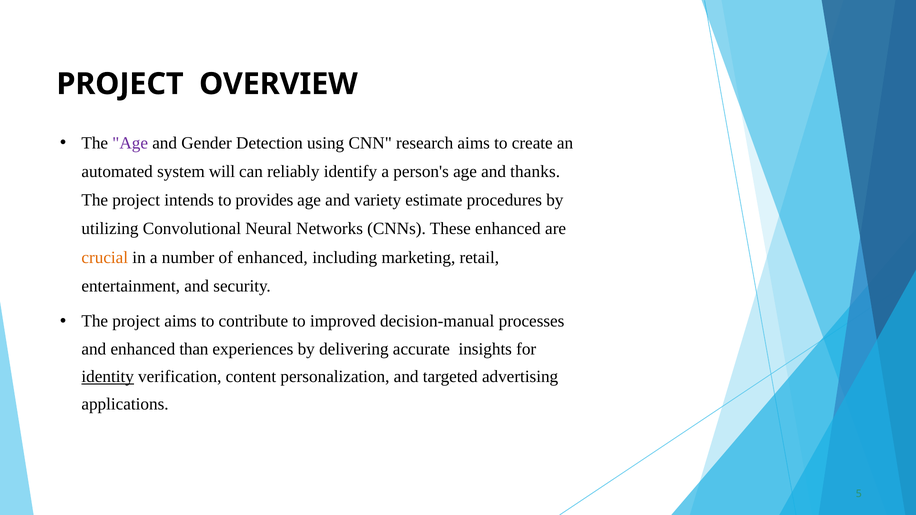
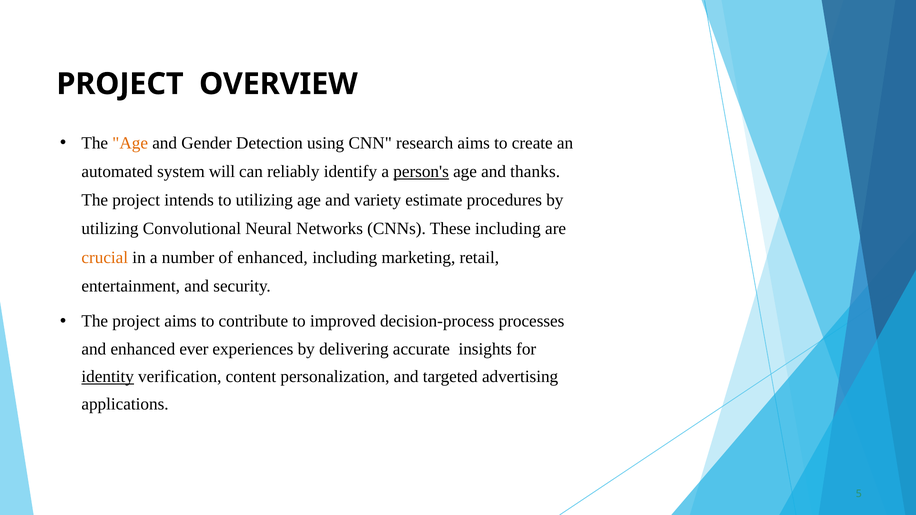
Age colour: purple -> orange (130, 143)
person's underline: none -> present (421, 172)
to provides: provides -> utilizing (264, 200)
These enhanced: enhanced -> including (508, 229)
decision-manual: decision-manual -> decision-process (437, 321)
than: than -> ever (194, 349)
